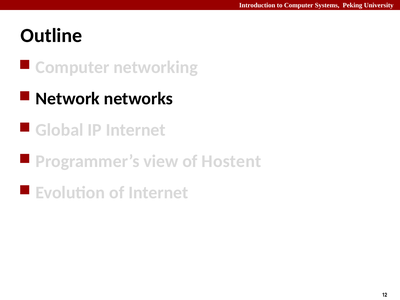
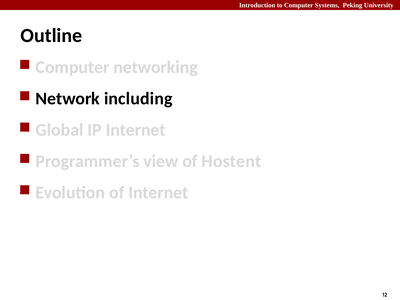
networks: networks -> including (138, 99)
